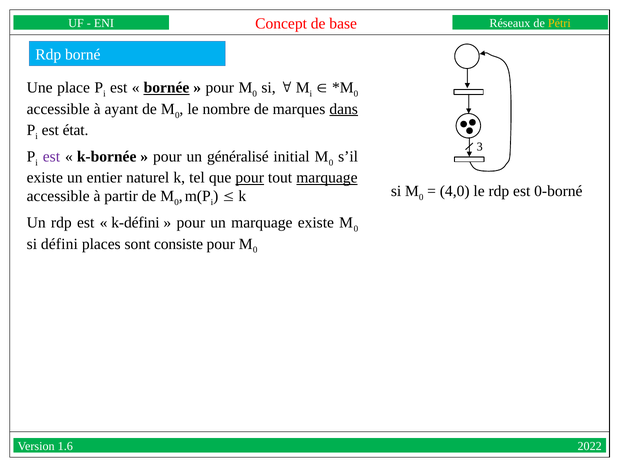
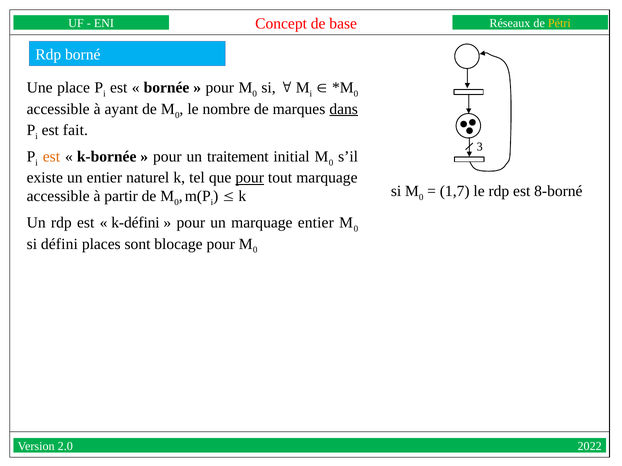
bornée underline: present -> none (167, 88)
état: état -> fait (75, 130)
est colour: purple -> orange (51, 157)
généralisé: généralisé -> traitement (238, 157)
marquage underline: present -> none (327, 178)
4,0: 4,0 -> 1,7 (455, 191)
0-borné: 0-borné -> 8-borné (558, 191)
marquage existe: existe -> entier (316, 223)
consiste: consiste -> blocage (178, 244)
1.6: 1.6 -> 2.0 (65, 447)
